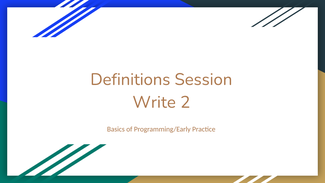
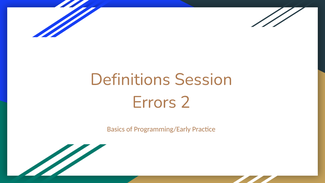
Write: Write -> Errors (154, 102)
